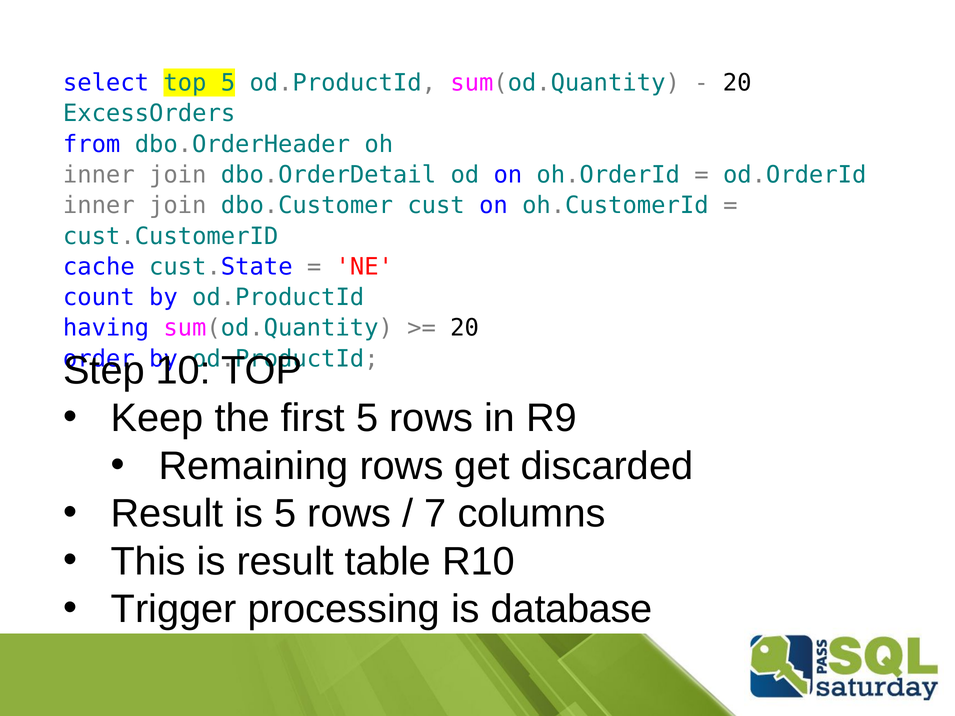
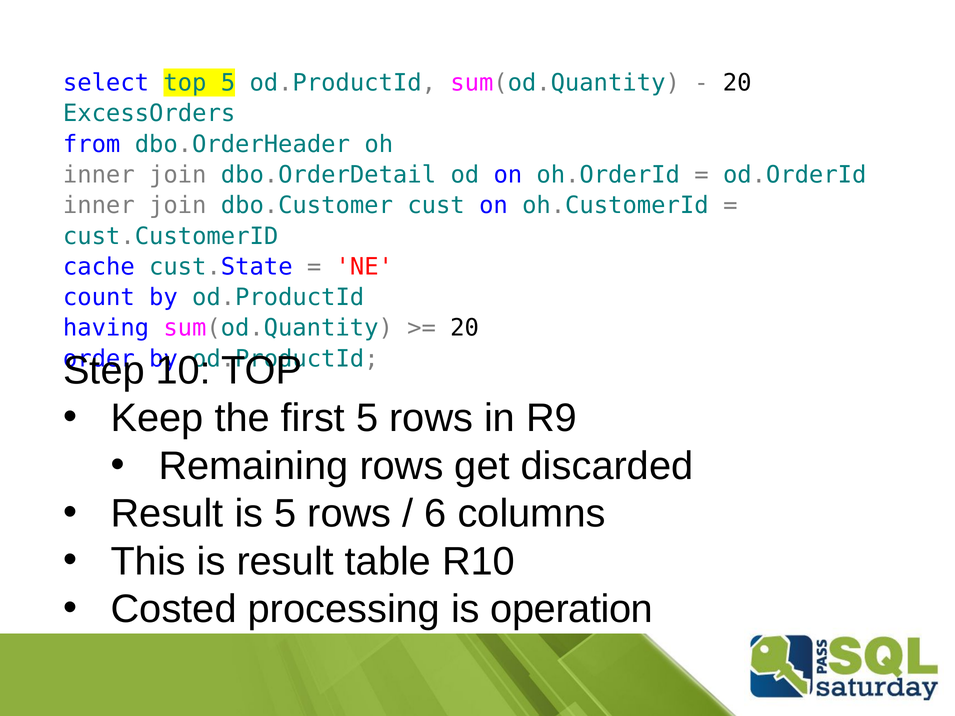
7: 7 -> 6 (435, 514)
Trigger: Trigger -> Costed (174, 609)
database: database -> operation (572, 609)
